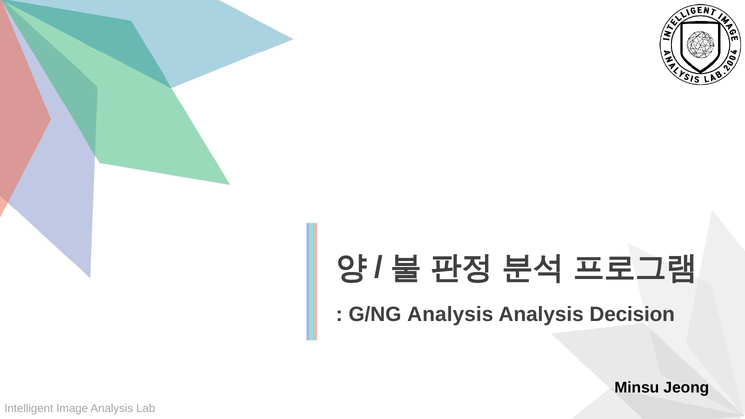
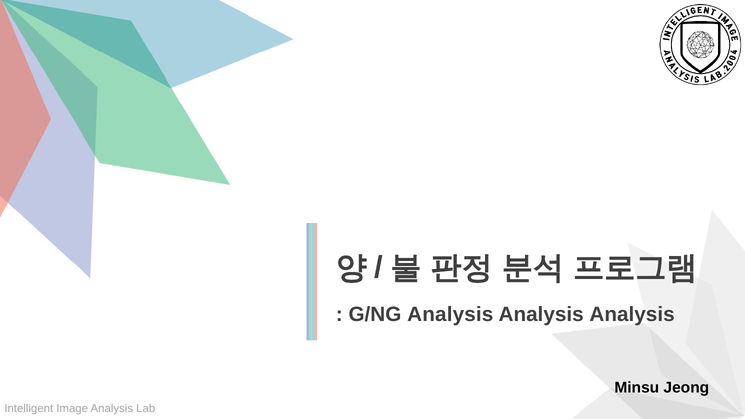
Decision: Decision -> Analysis (632, 315)
